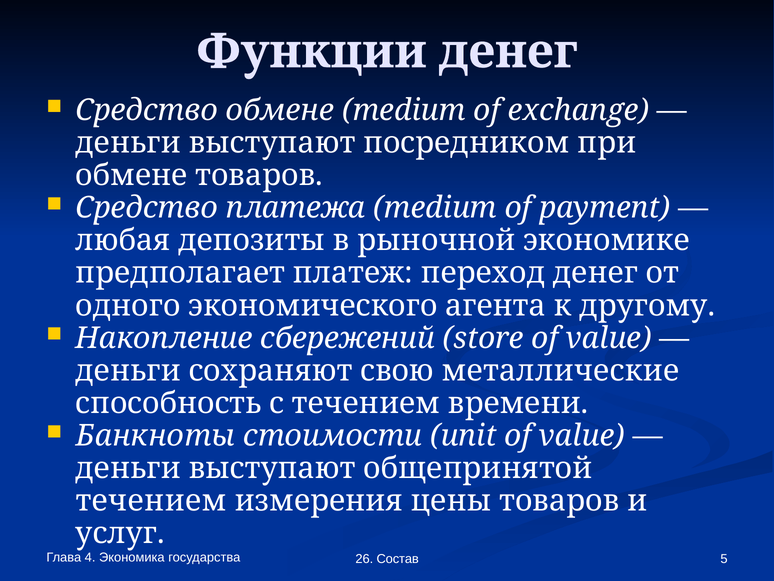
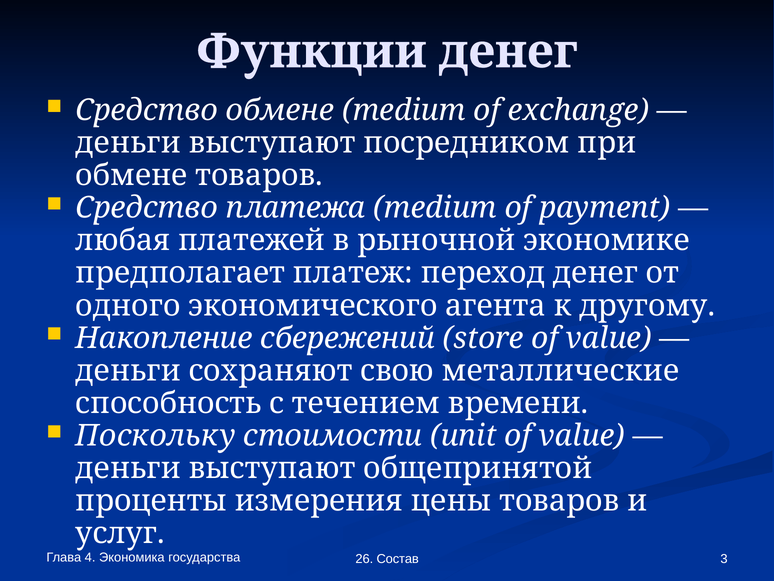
депозиты: депозиты -> платежей (252, 240)
Банкноты: Банкноты -> Поскольку (155, 435)
течением: течением -> проценты (151, 500)
5: 5 -> 3 (724, 558)
